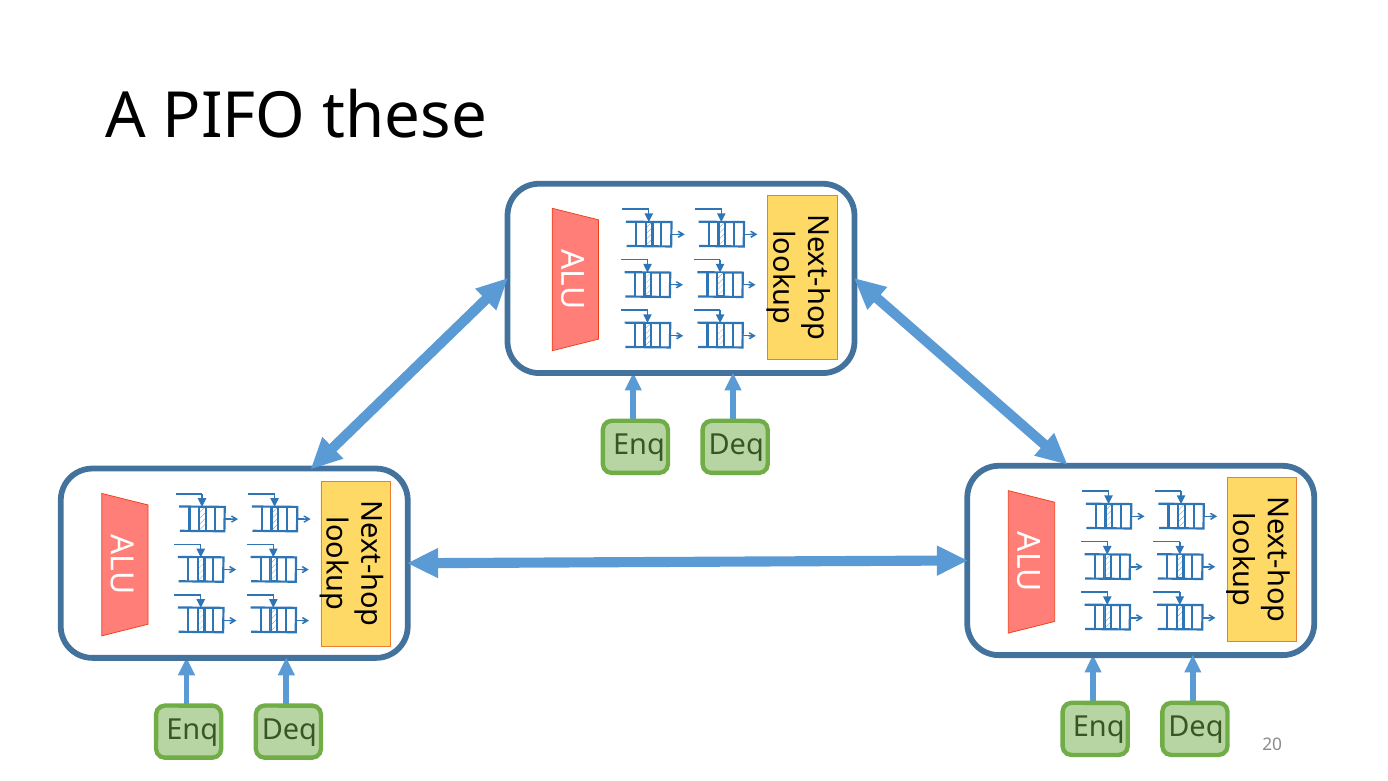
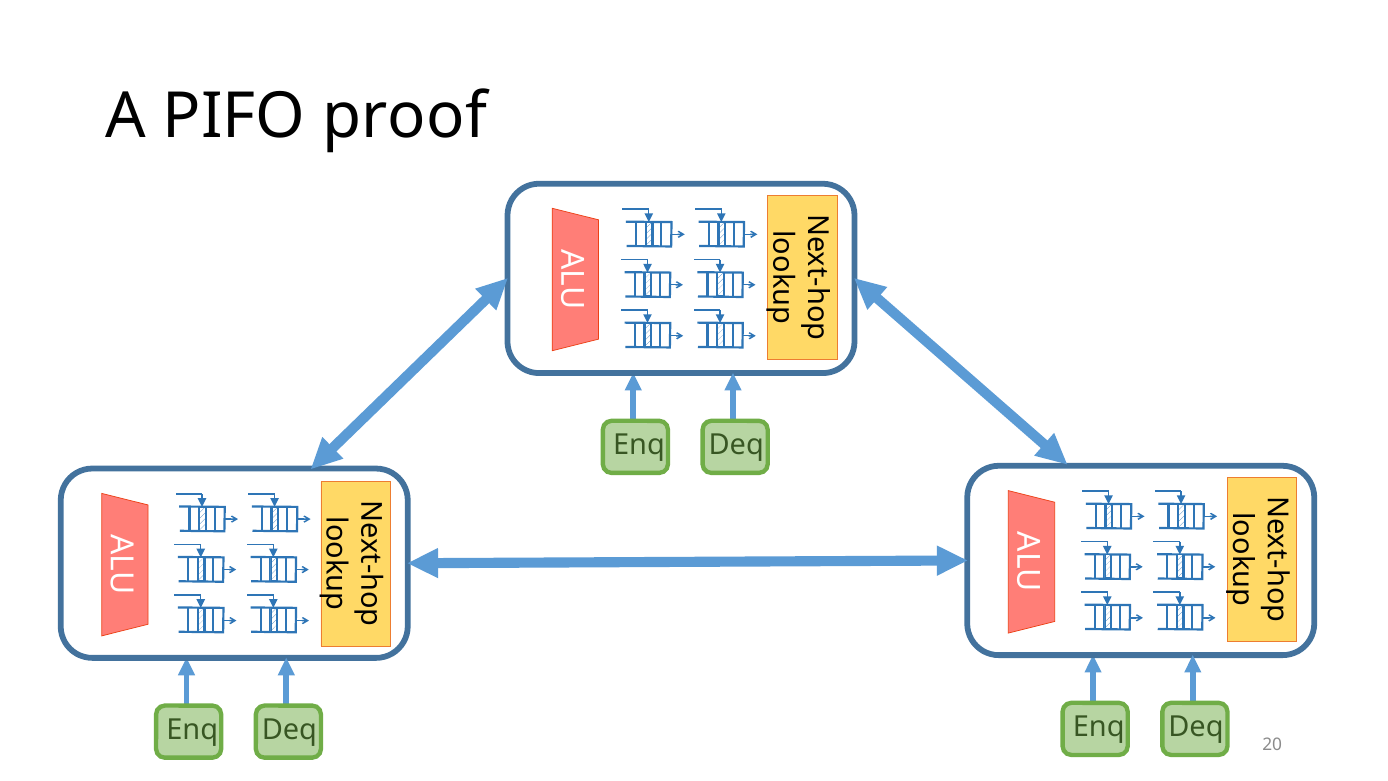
these: these -> proof (405, 117)
